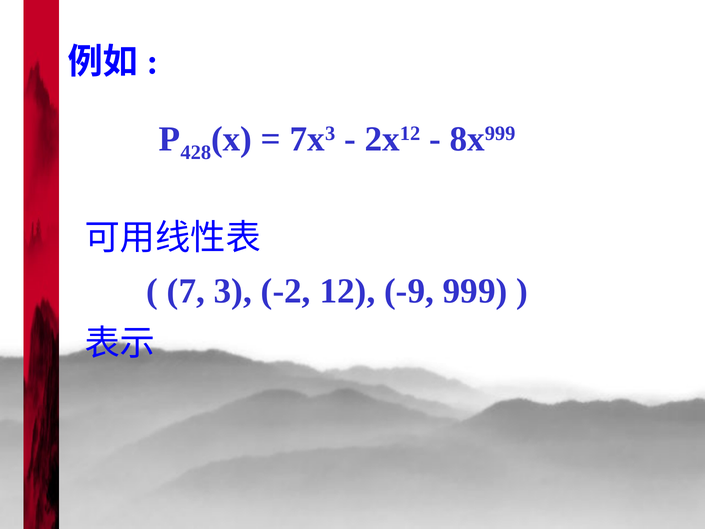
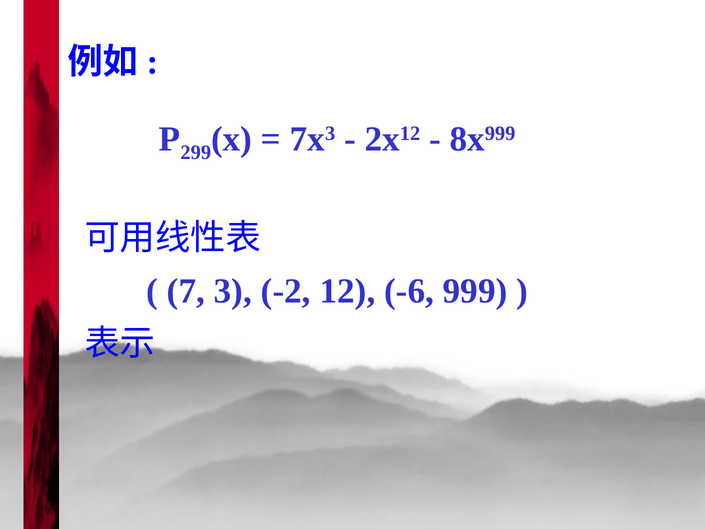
428: 428 -> 299 (196, 153)
-9: -9 -> -6 (409, 291)
